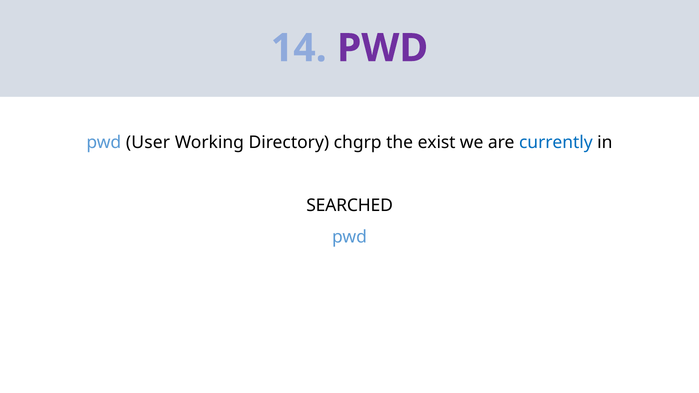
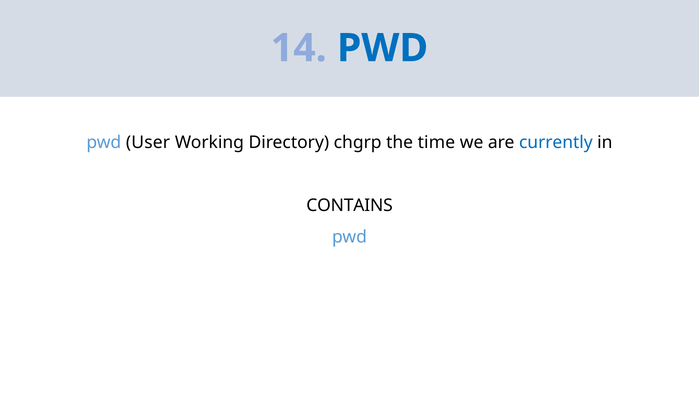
PWD colour: purple -> blue (383, 48)
exist: exist -> time (436, 143)
SEARCHED: SEARCHED -> CONTAINS (350, 206)
